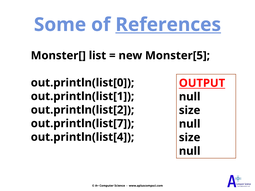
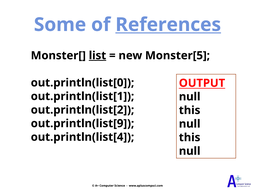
list underline: none -> present (97, 56)
size: size -> this (190, 110)
out.println(list[7: out.println(list[7 -> out.println(list[9 (82, 124)
size: size -> this (190, 138)
